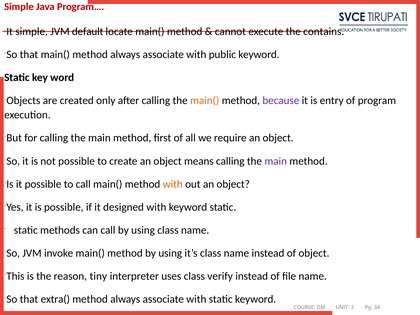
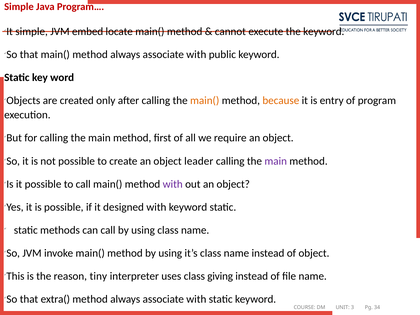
default: default -> embed (88, 32)
the contains: contains -> keyword (324, 32)
because colour: purple -> orange (281, 101)
means: means -> leader (199, 161)
with colour: orange -> purple (173, 184)
verify: verify -> giving (220, 276)
